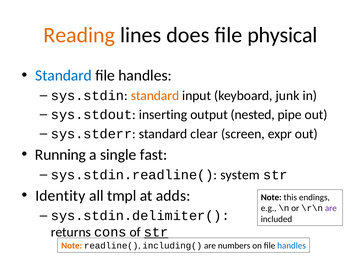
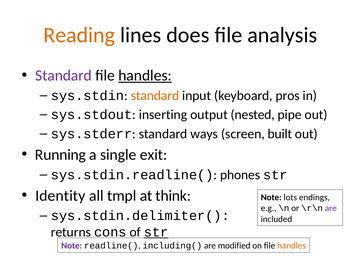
physical: physical -> analysis (282, 35)
Standard colour: blue -> purple (64, 75)
handles underline: none -> present (145, 75)
junk: junk -> pros (288, 96)
clear: clear -> ways (204, 134)
expr: expr -> built (280, 134)
fast: fast -> exit (154, 154)
system: system -> phones (240, 175)
adds: adds -> think (173, 195)
this: this -> lots (290, 197)
Note colour: orange -> purple (72, 246)
numbers: numbers -> modified (234, 246)
handles colour: blue -> orange (292, 246)
